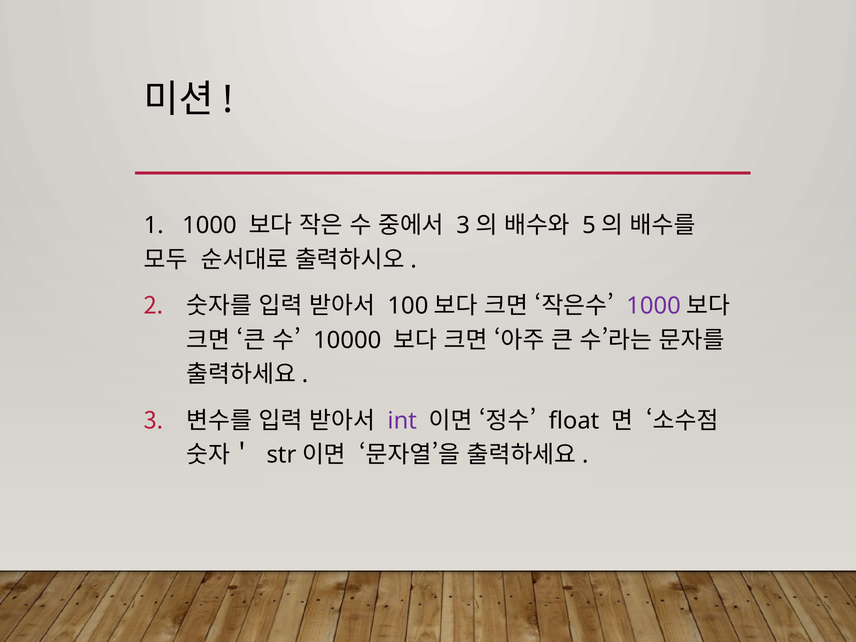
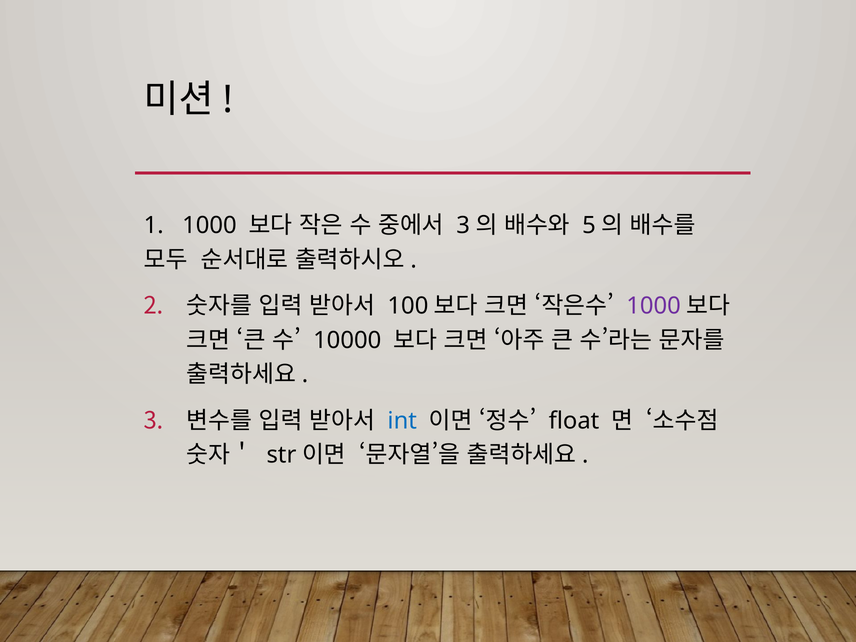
int colour: purple -> blue (402, 421)
